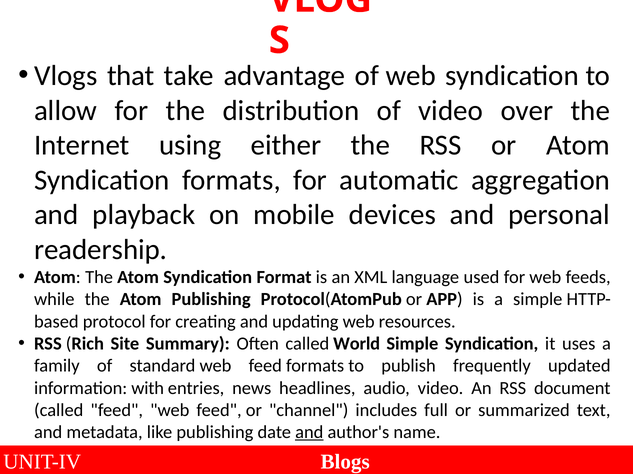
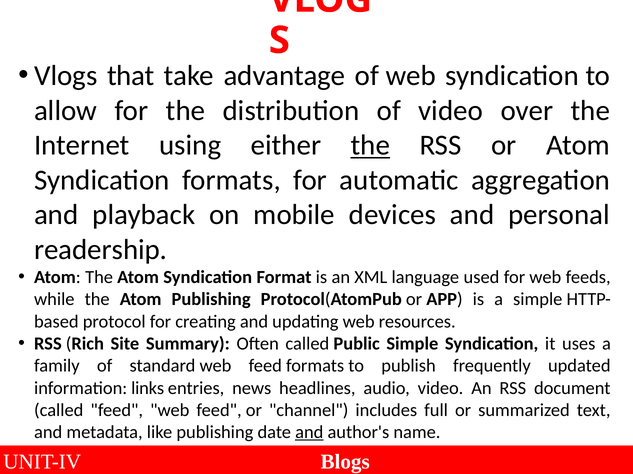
the underline: none -> present (370, 146)
World: World -> Public (357, 344)
with: with -> links (148, 389)
